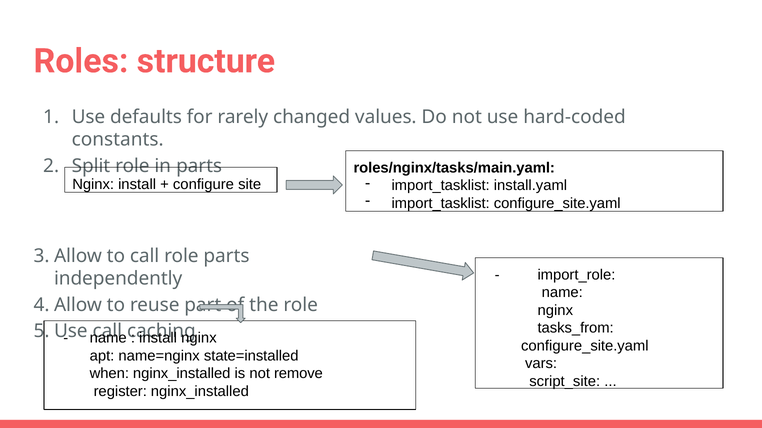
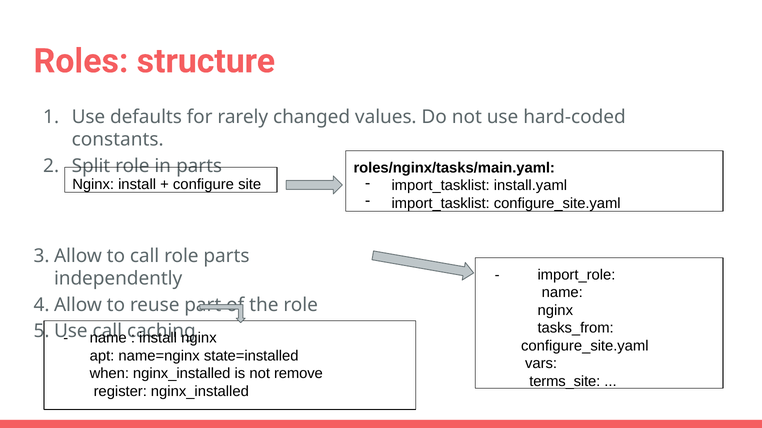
script_site: script_site -> terms_site (565, 382)
